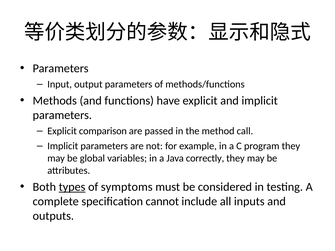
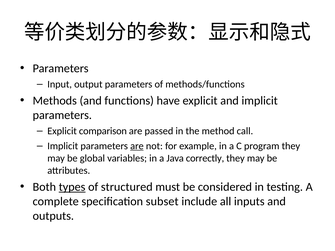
are underline: none -> present (137, 146)
symptoms: symptoms -> structured (127, 187)
cannot: cannot -> subset (162, 202)
